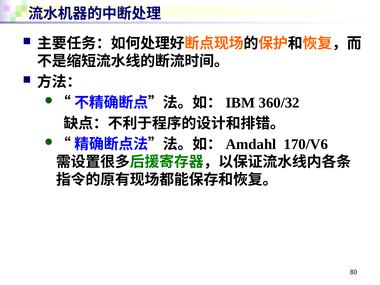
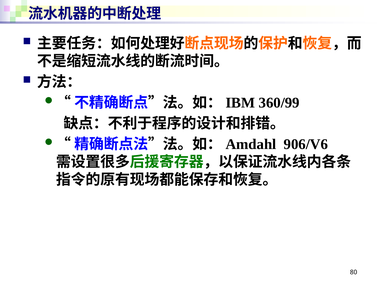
360/32: 360/32 -> 360/99 (279, 103)
170/V6: 170/V6 -> 906/V6 (306, 144)
